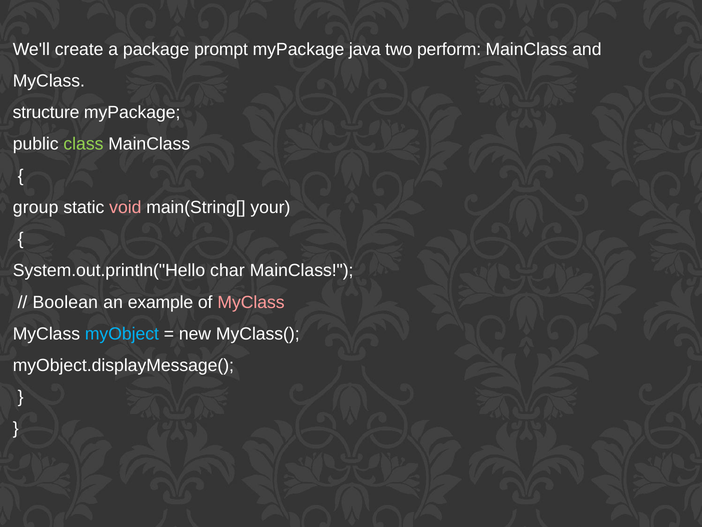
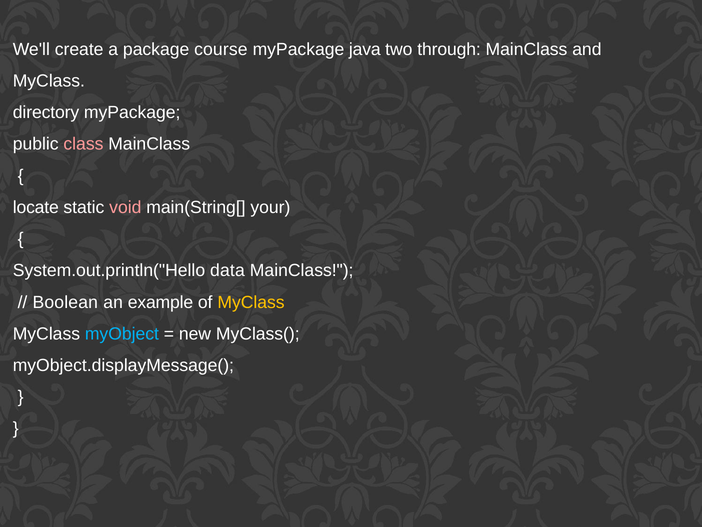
prompt: prompt -> course (221, 49)
perform: perform -> through (449, 49)
structure: structure -> directory (46, 112)
class colour: light green -> pink (83, 144)
group: group -> locate (36, 207)
char: char -> data (227, 270)
MyClass colour: pink -> yellow (251, 302)
